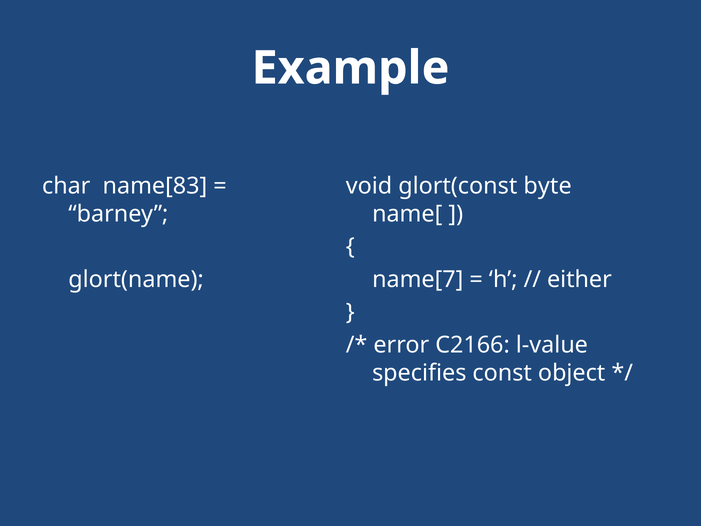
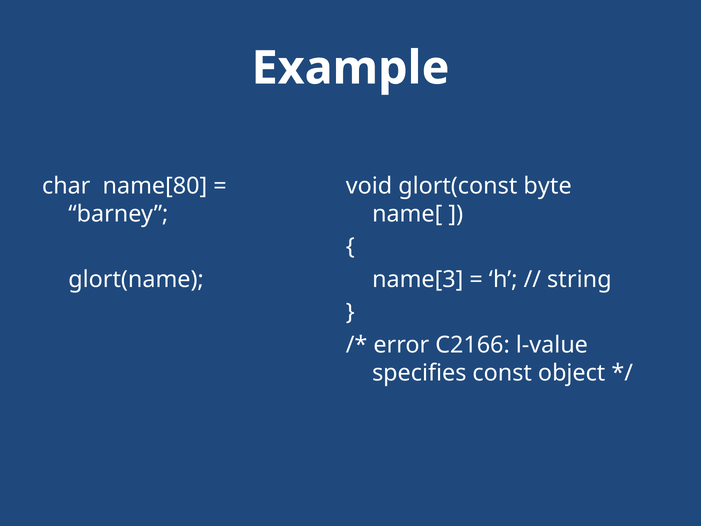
name[83: name[83 -> name[80 (155, 186)
name[7: name[7 -> name[3 (418, 279)
either: either -> string (579, 279)
